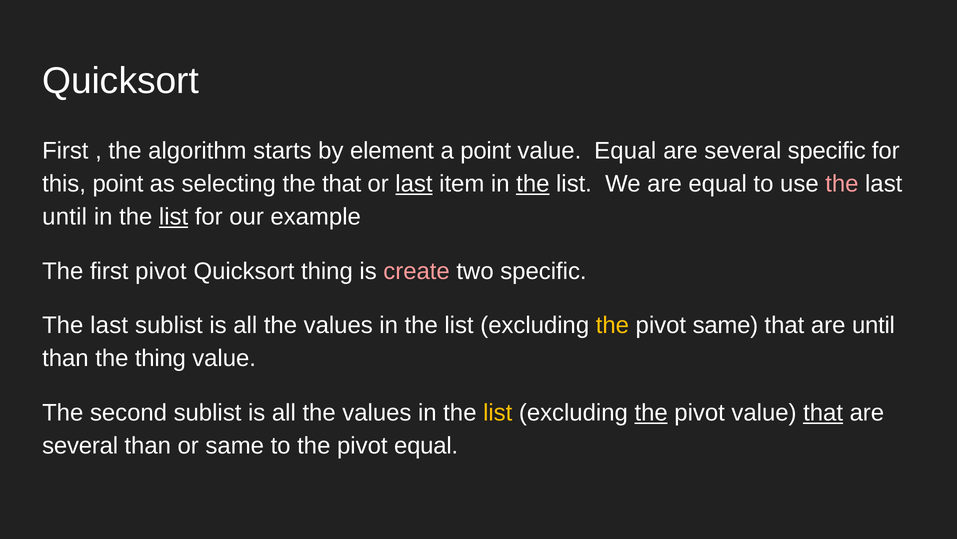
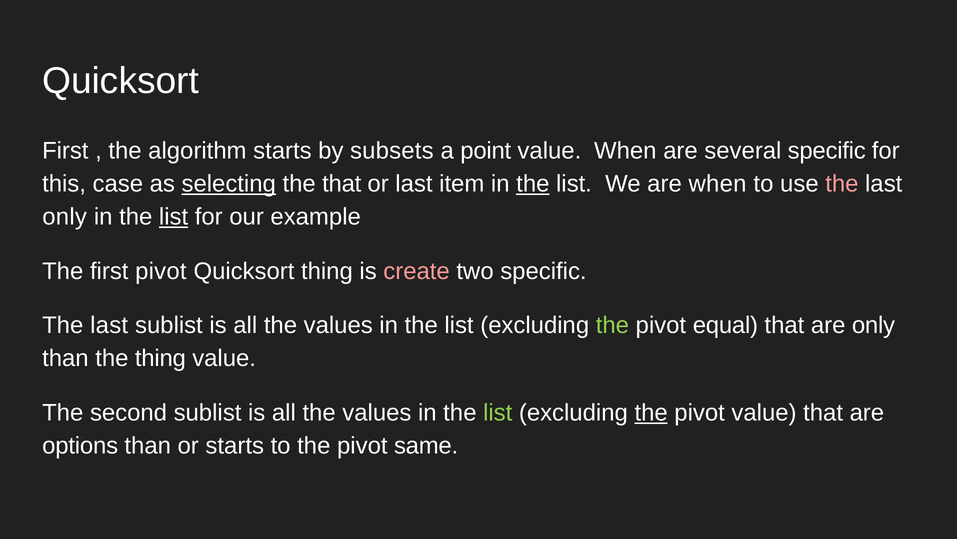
element: element -> subsets (392, 151)
value Equal: Equal -> When (625, 151)
this point: point -> case (118, 184)
selecting underline: none -> present (229, 184)
last underline: present -> none (414, 184)
are equal: equal -> when (718, 184)
until: until -> only (65, 217)
the colour: yellow -> light green (612, 325)
pivot same: same -> equal (725, 325)
are until: until -> only (873, 325)
list colour: yellow -> light green (498, 412)
that underline: present -> none (823, 412)
several: several -> options (80, 445)
or same: same -> starts (235, 445)
pivot equal: equal -> same (426, 445)
